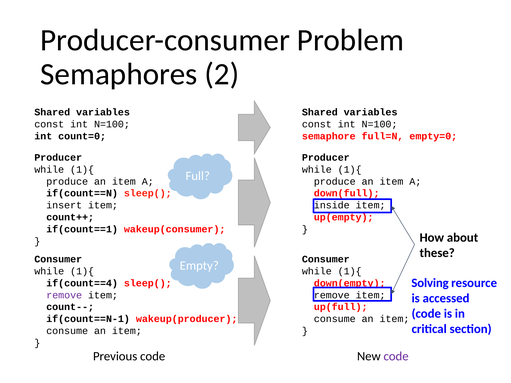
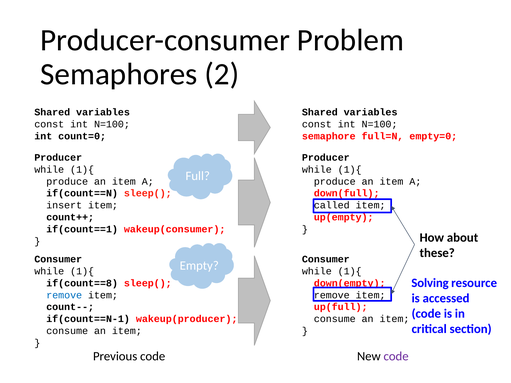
inside: inside -> called (332, 205)
if(count==4: if(count==4 -> if(count==8 (82, 283)
remove colour: purple -> blue (64, 295)
